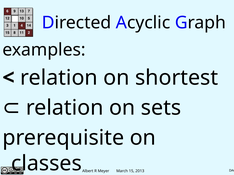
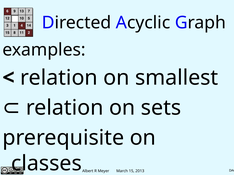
shortest: shortest -> smallest (177, 78)
